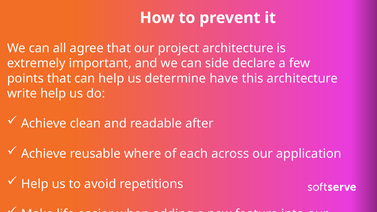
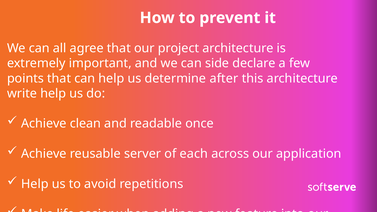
have: have -> after (224, 78)
after: after -> once (199, 124)
where: where -> server (143, 154)
